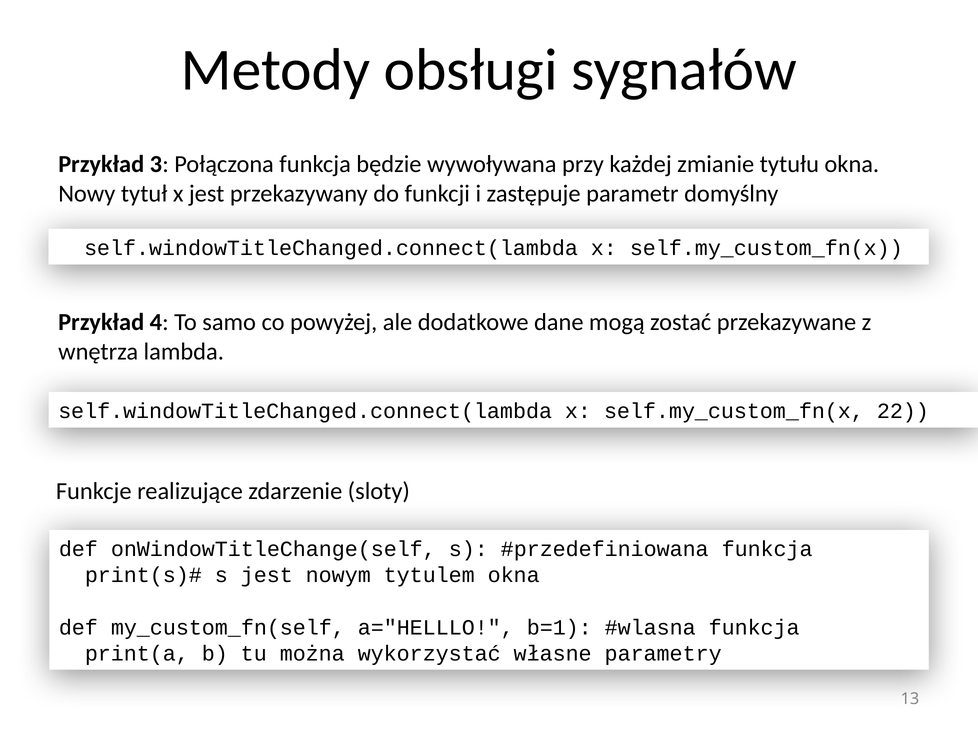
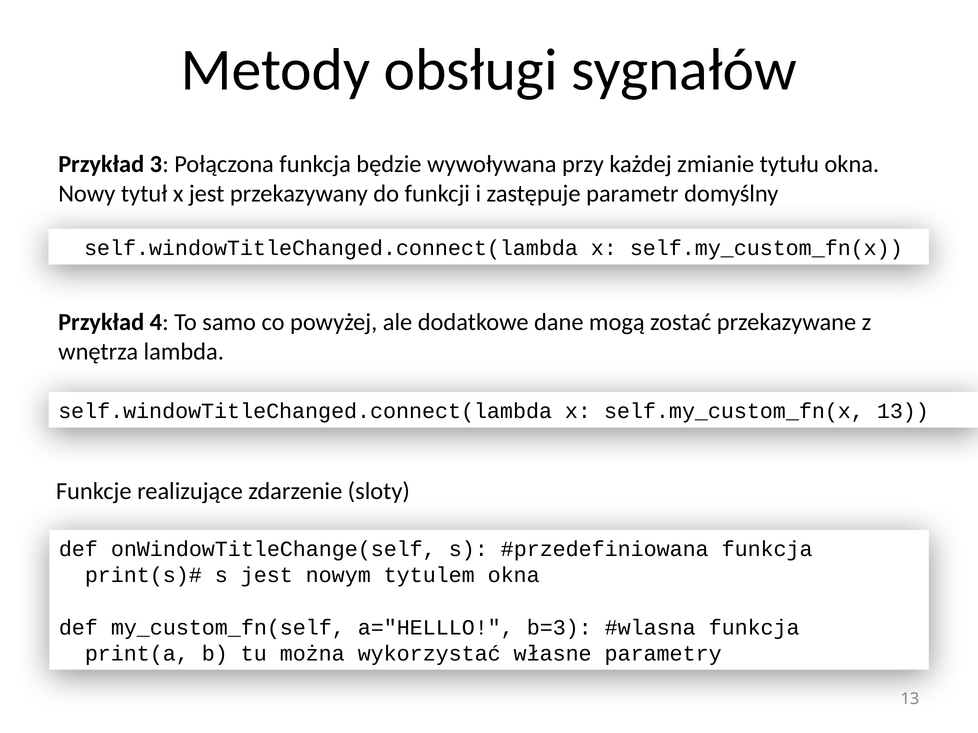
self.my_custom_fn(x 22: 22 -> 13 (903, 412)
b=1: b=1 -> b=3 (559, 628)
